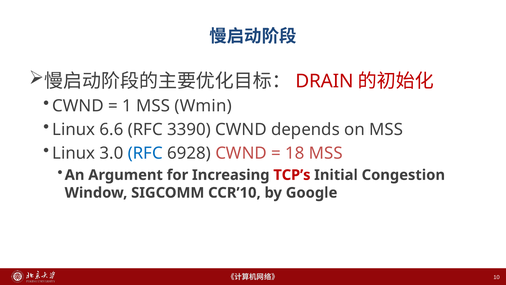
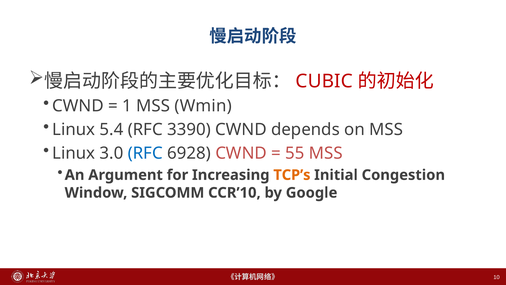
DRAIN: DRAIN -> CUBIC (324, 81)
6.6: 6.6 -> 5.4 (111, 129)
18: 18 -> 55 (295, 153)
TCP’s colour: red -> orange (292, 175)
